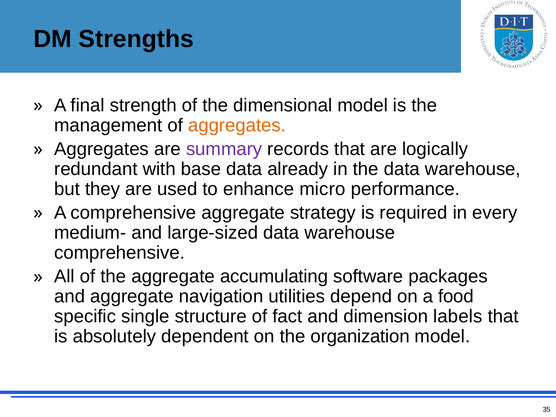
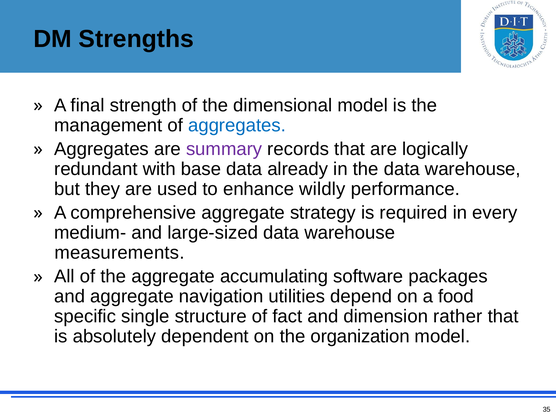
aggregates colour: orange -> blue (237, 125)
micro: micro -> wildly (322, 189)
comprehensive: comprehensive -> measurements (120, 253)
labels: labels -> rather (458, 317)
